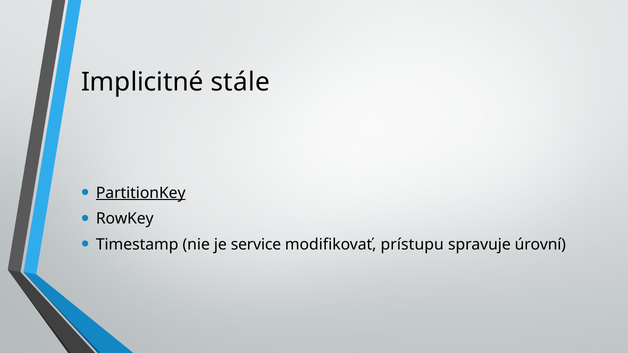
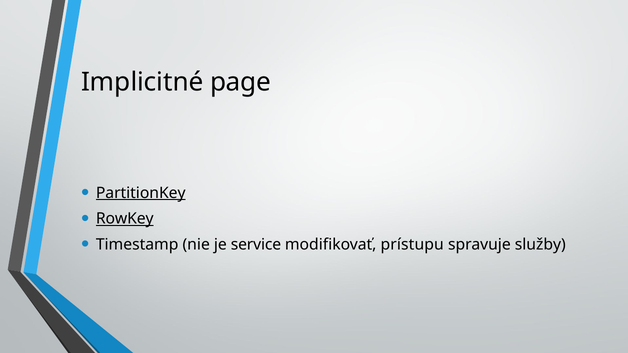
stále: stále -> page (241, 82)
RowKey underline: none -> present (125, 219)
úrovní: úrovní -> služby (540, 245)
